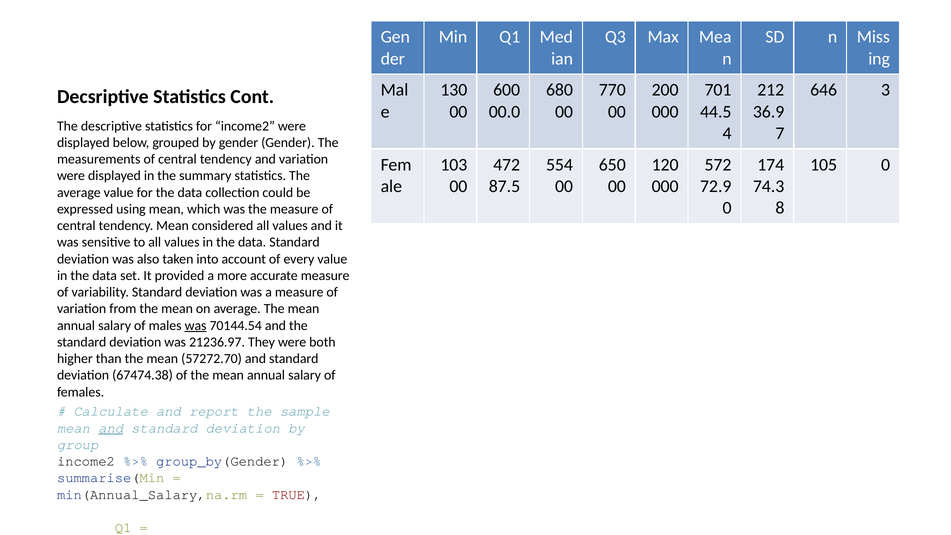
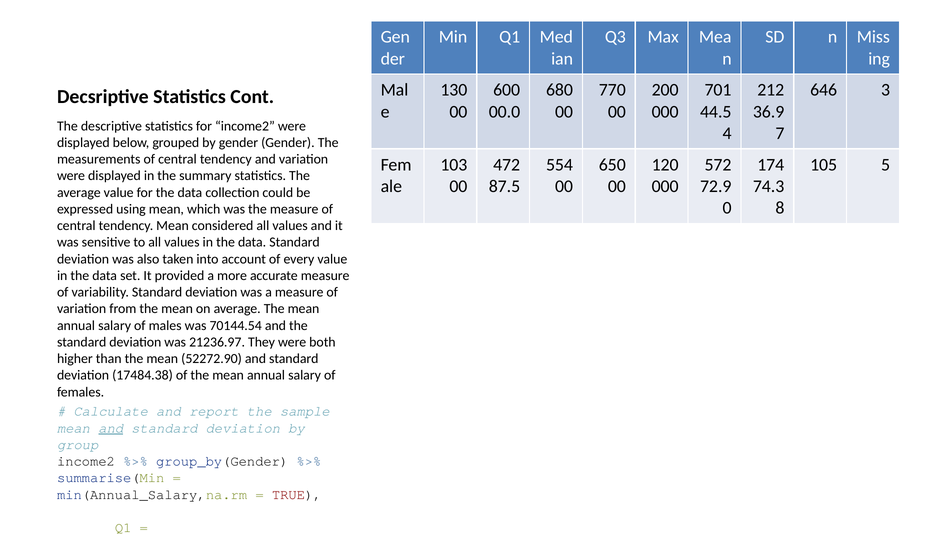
105 0: 0 -> 5 (886, 165)
was underline: present -> none (196, 325)
57272.70: 57272.70 -> 52272.90 (212, 359)
67474.38: 67474.38 -> 17484.38 (143, 375)
